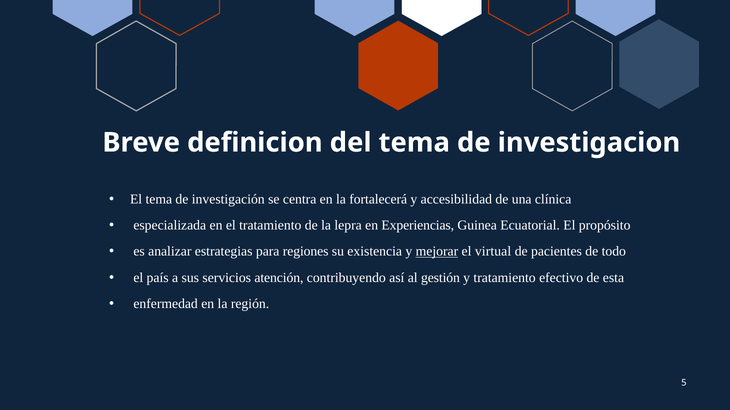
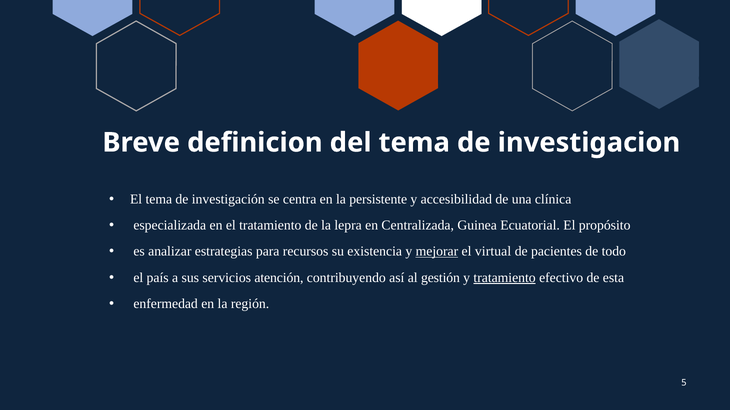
fortalecerá: fortalecerá -> persistente (378, 199)
Experiencias: Experiencias -> Centralizada (418, 226)
regiones: regiones -> recursos (306, 252)
tratamiento underline: none -> present (505, 278)
